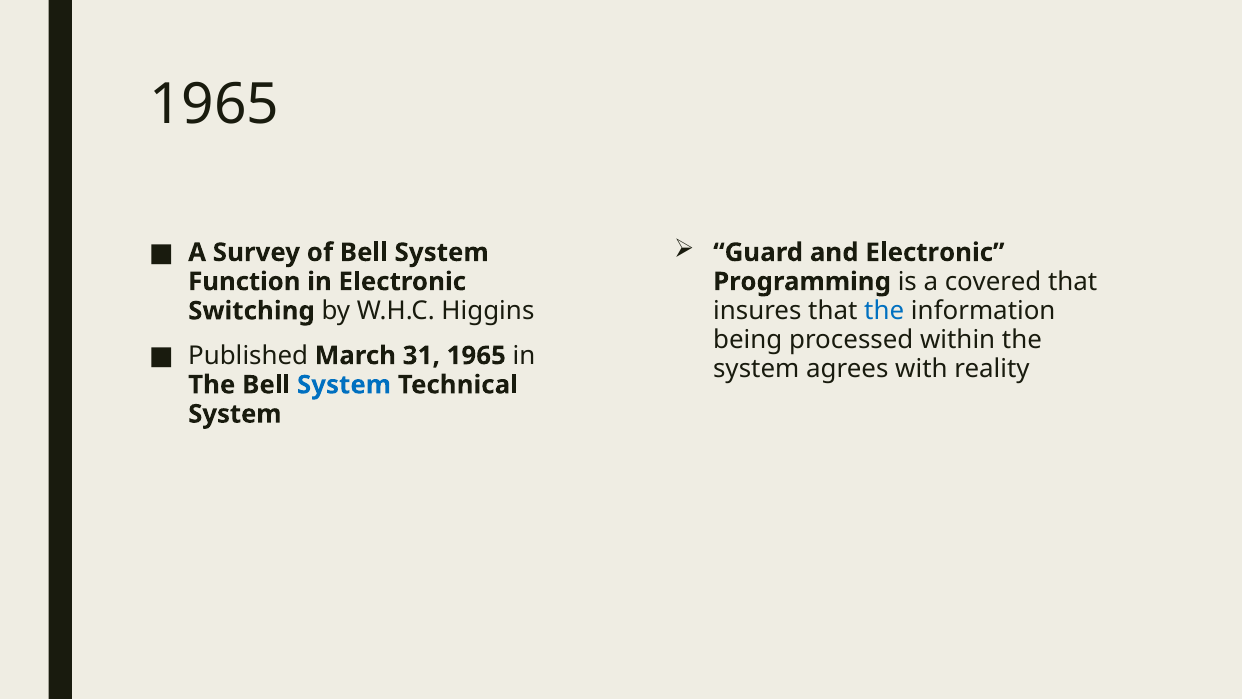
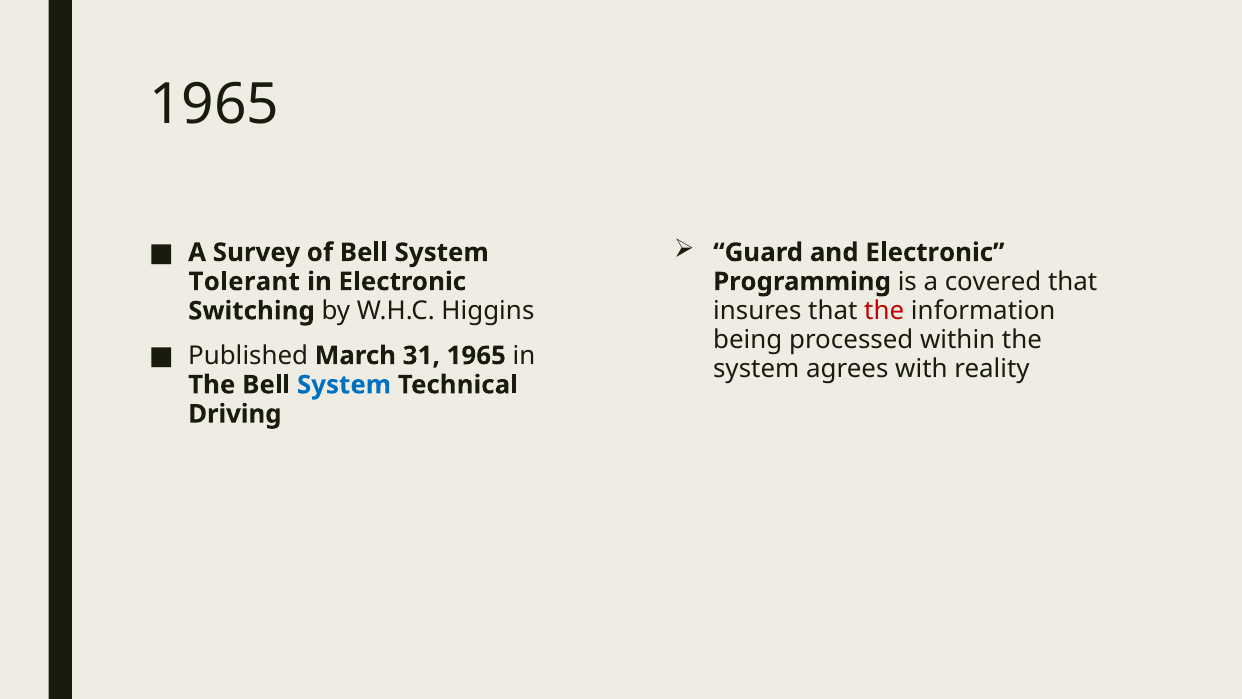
Function: Function -> Tolerant (244, 282)
the colour: blue -> red (884, 311)
System: System -> Driving (235, 414)
